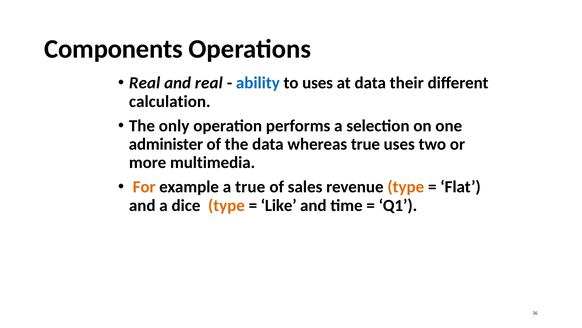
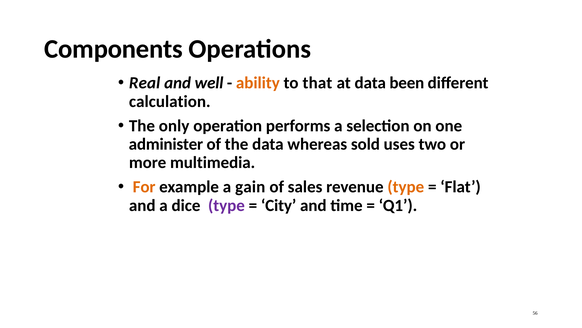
and real: real -> well (209, 83)
ability colour: blue -> orange (258, 83)
to uses: uses -> that (317, 83)
their: their -> been (407, 83)
whereas true: true -> sold (365, 144)
a true: true -> gain (250, 187)
type colour: orange -> purple (226, 205)
Like: Like -> City (279, 205)
